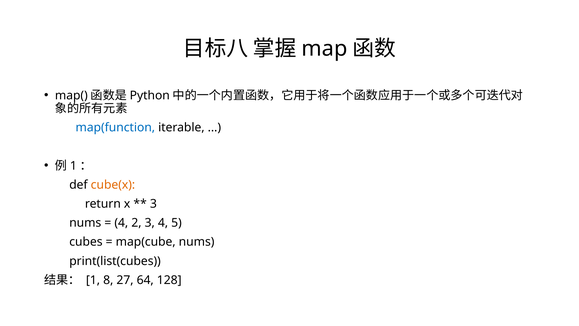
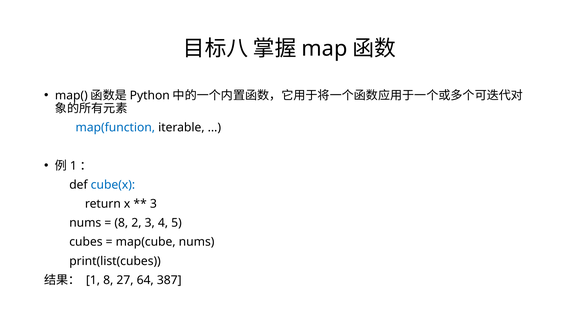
cube(x colour: orange -> blue (113, 185)
4: 4 -> 8 (121, 223)
128: 128 -> 387 (169, 280)
